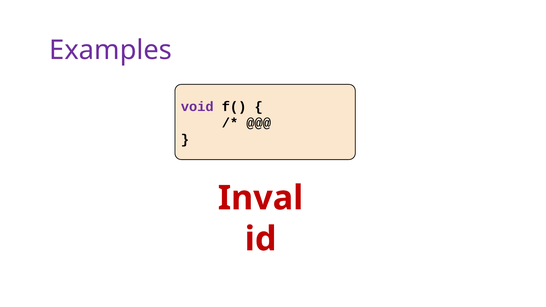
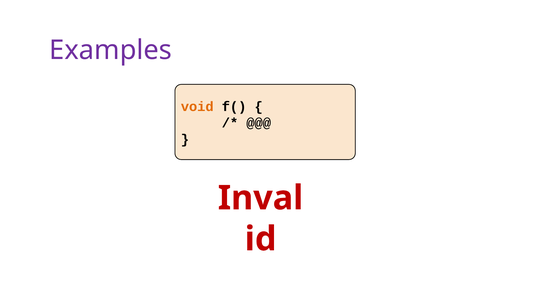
void colour: purple -> orange (197, 107)
